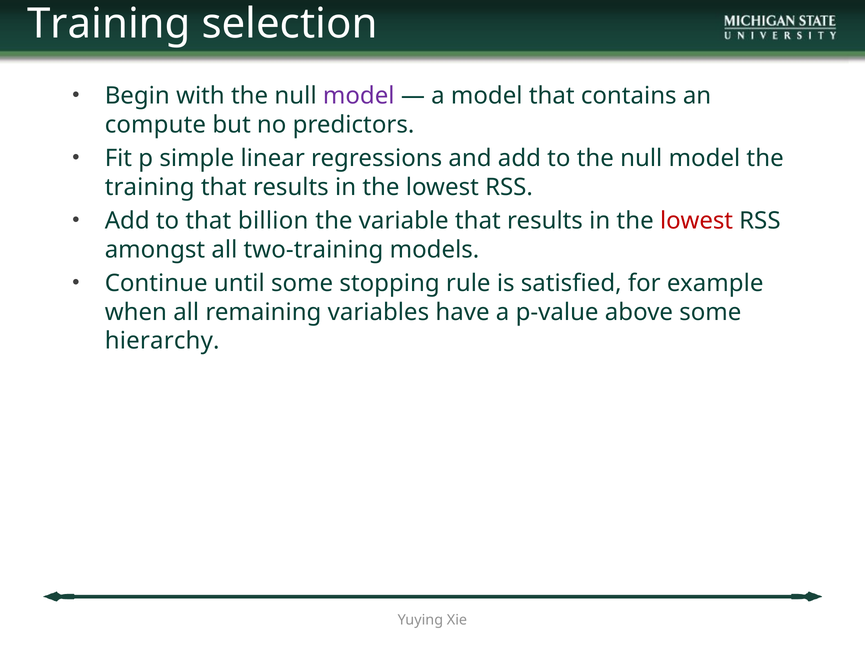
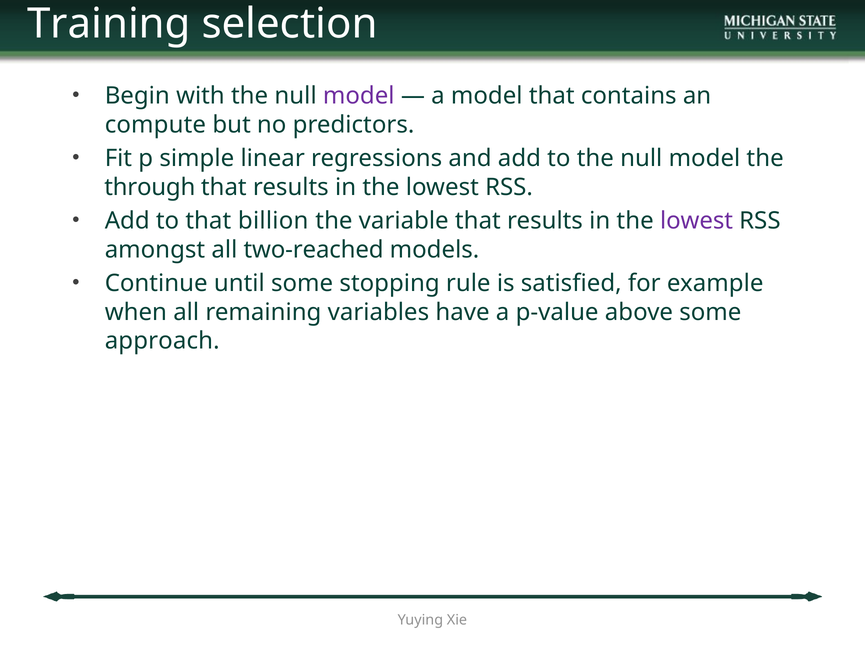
training: training -> through (150, 187)
lowest colour: red -> purple (697, 221)
two-training: two-training -> two-reached (314, 250)
hierarchy: hierarchy -> approach (162, 341)
